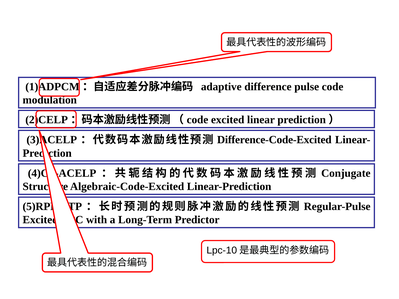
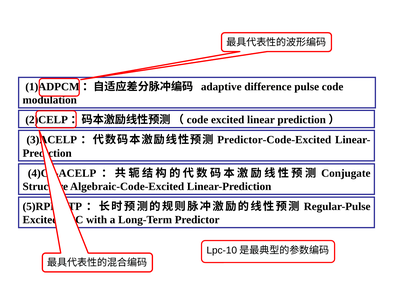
Difference-Code-Excited: Difference-Code-Excited -> Predictor-Code-Excited (274, 140)
